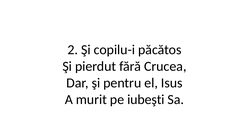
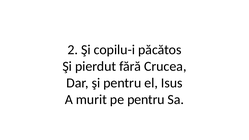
pe iubeşti: iubeşti -> pentru (146, 100)
